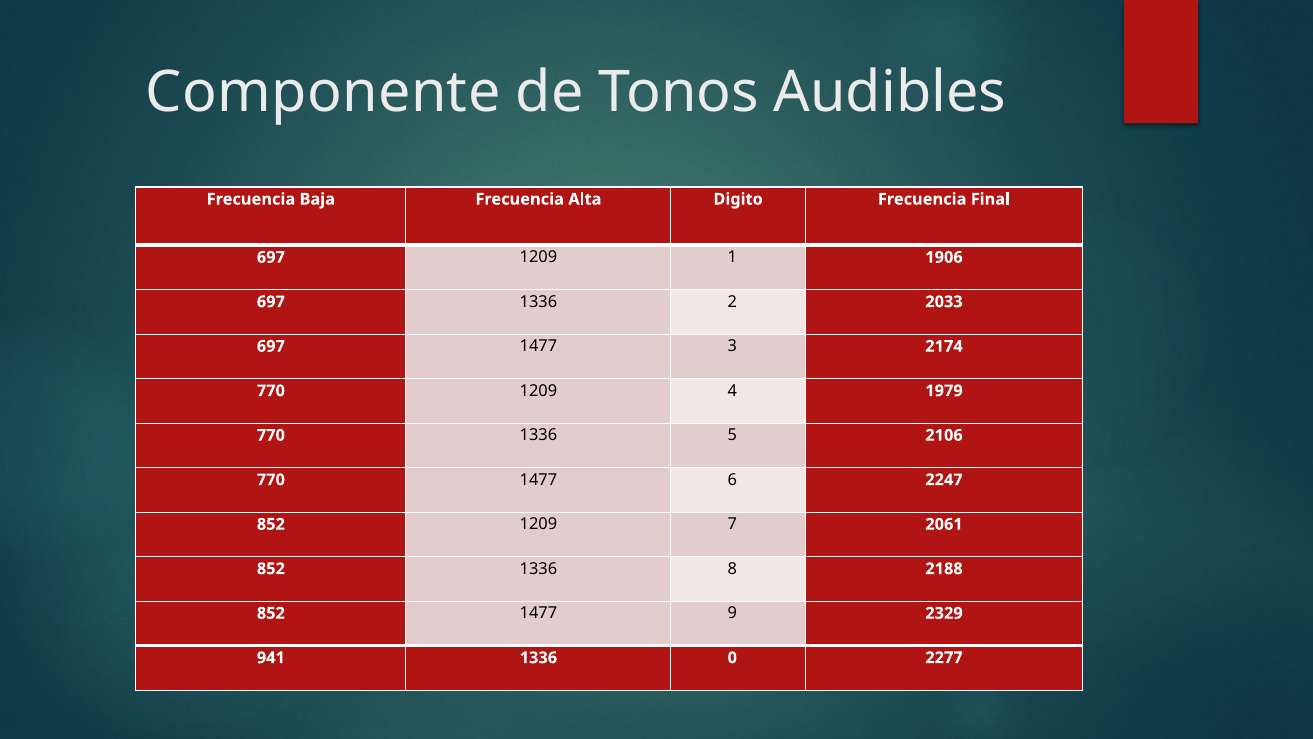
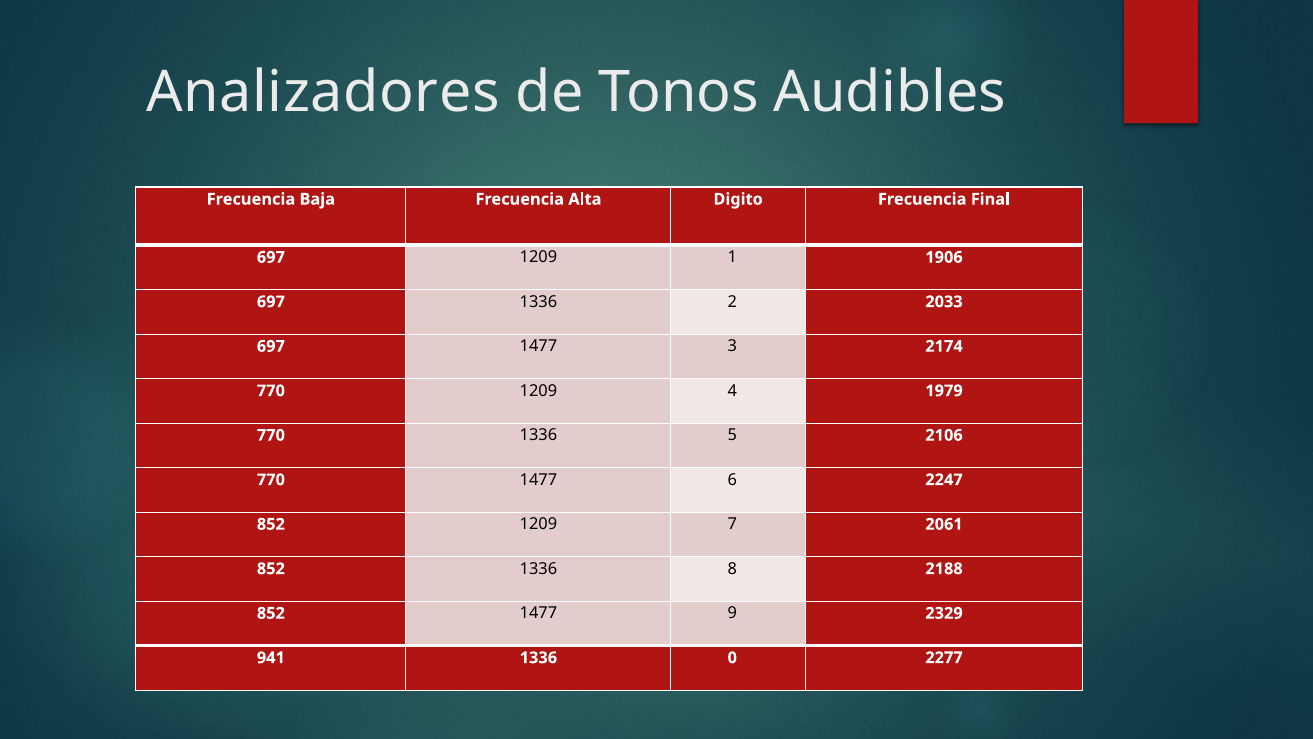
Componente: Componente -> Analizadores (323, 92)
